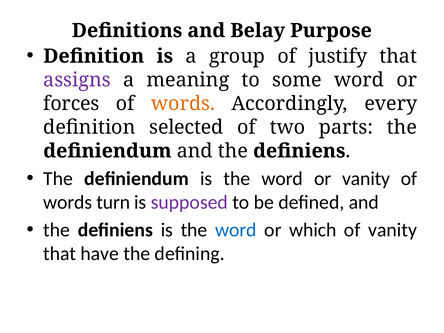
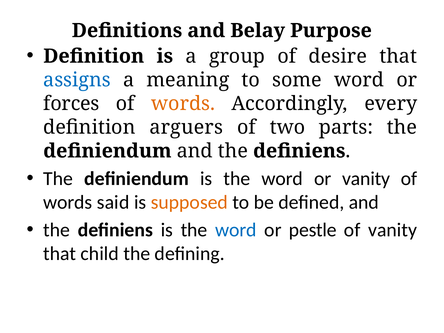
justify: justify -> desire (338, 56)
assigns colour: purple -> blue (77, 80)
selected: selected -> arguers (186, 127)
turn: turn -> said (113, 202)
supposed colour: purple -> orange (189, 202)
which: which -> pestle (313, 230)
have: have -> child (100, 254)
